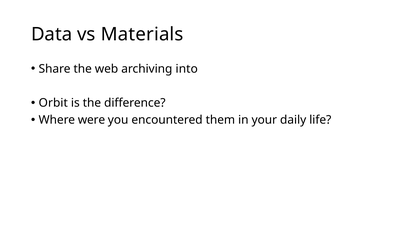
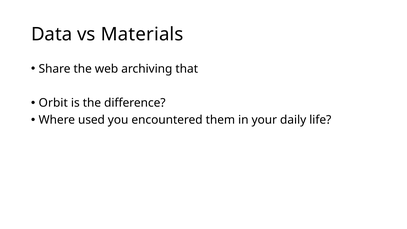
into: into -> that (187, 69)
were: were -> used (91, 120)
